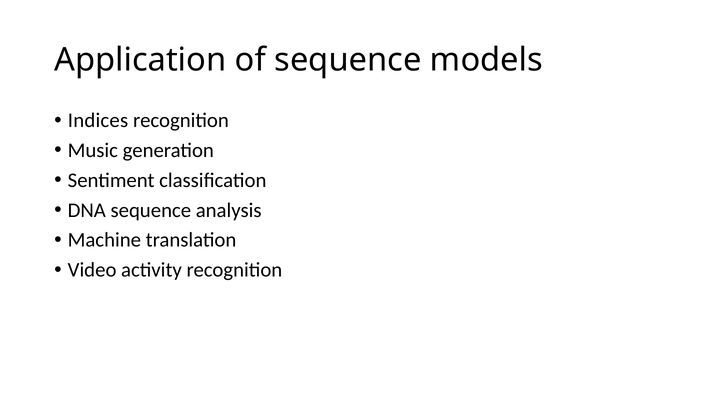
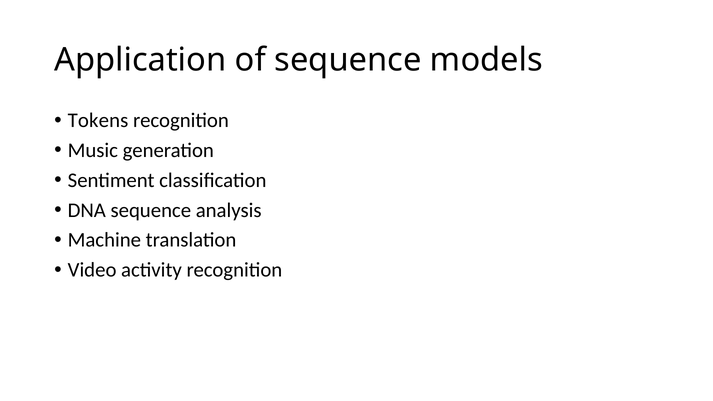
Indices: Indices -> Tokens (98, 121)
